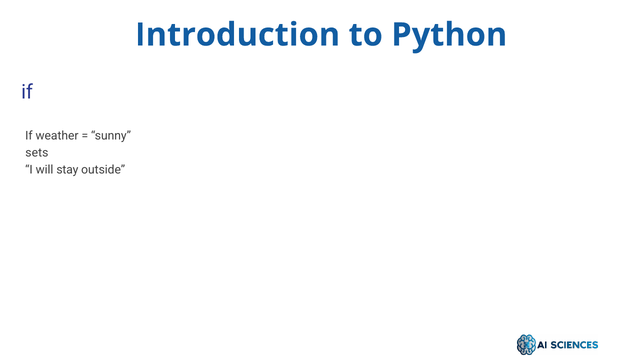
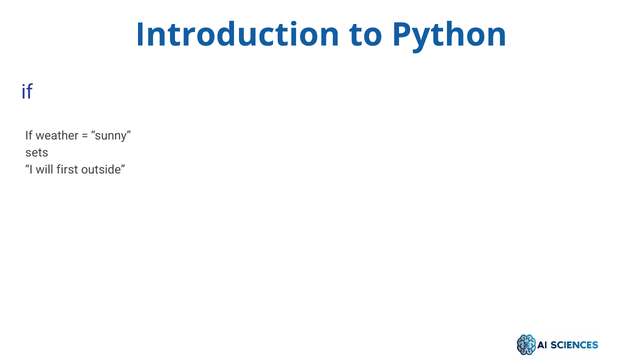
stay: stay -> first (67, 170)
